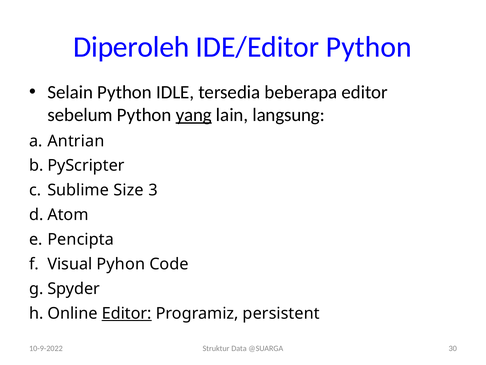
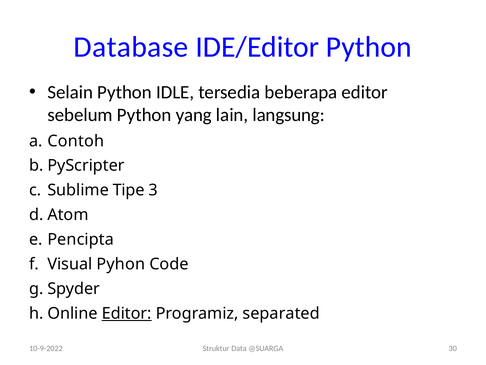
Diperoleh: Diperoleh -> Database (131, 47)
yang underline: present -> none (194, 115)
Antrian: Antrian -> Contoh (76, 141)
Size: Size -> Tipe (129, 190)
persistent: persistent -> separated (281, 313)
